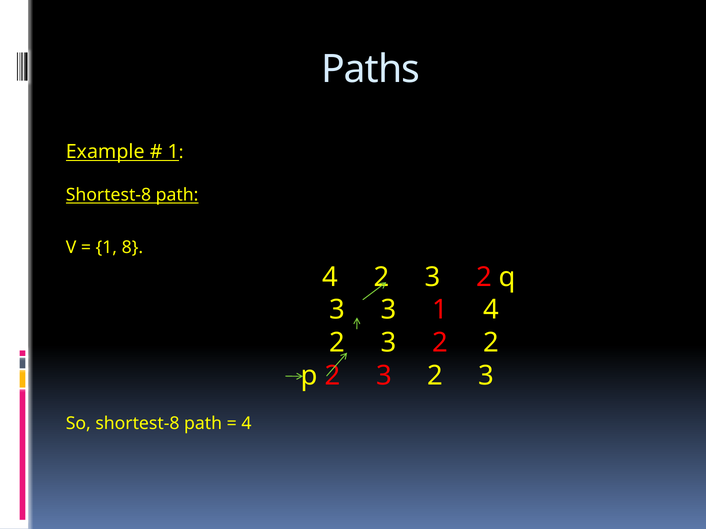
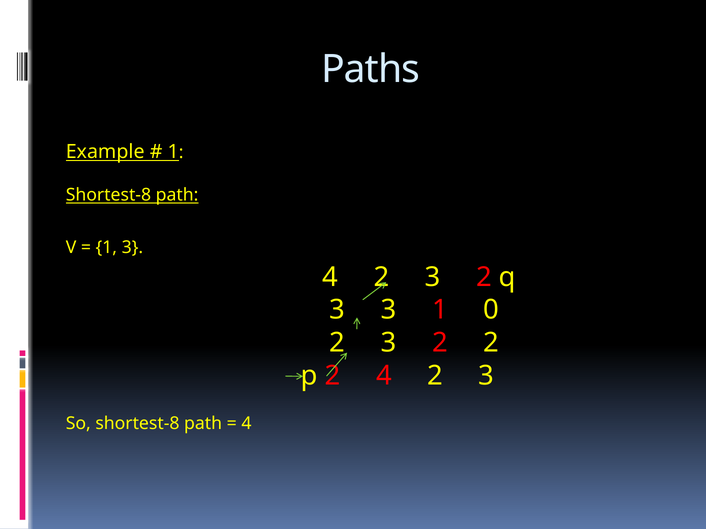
1 8: 8 -> 3 (132, 248)
1 4: 4 -> 0 (491, 310)
p 2 3: 3 -> 4 (384, 376)
